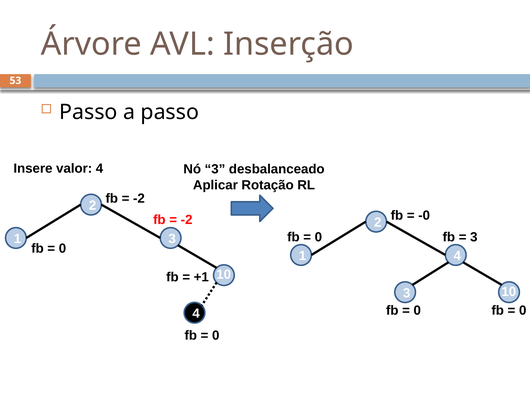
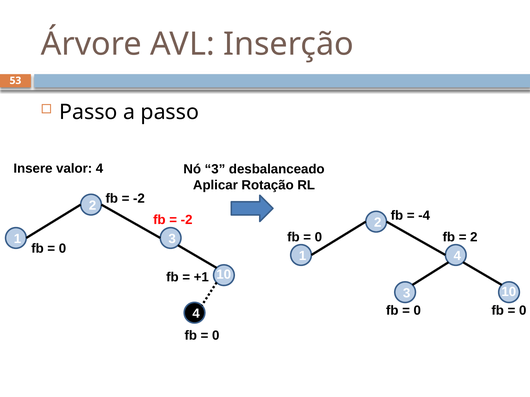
-0: -0 -> -4 (424, 216)
3: 3 -> 2 (474, 237)
